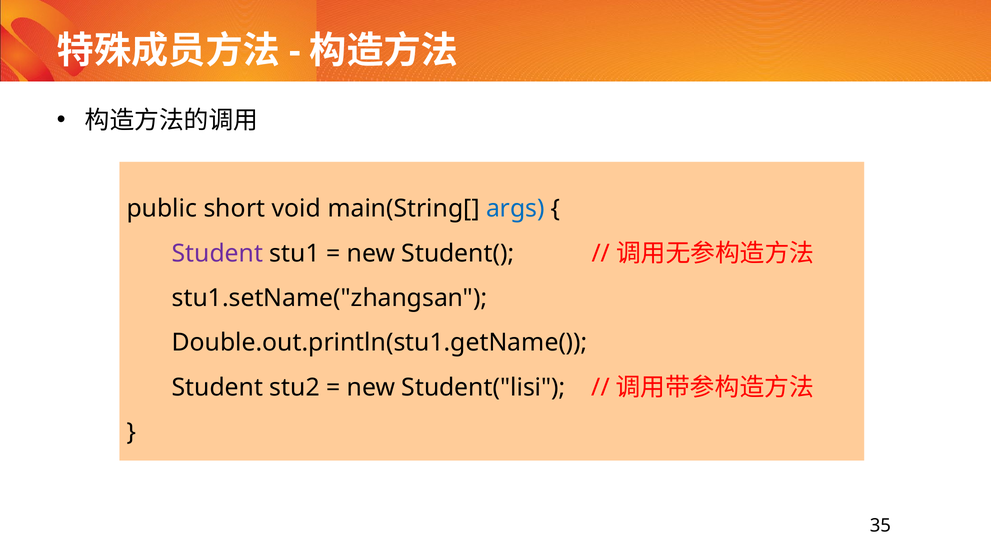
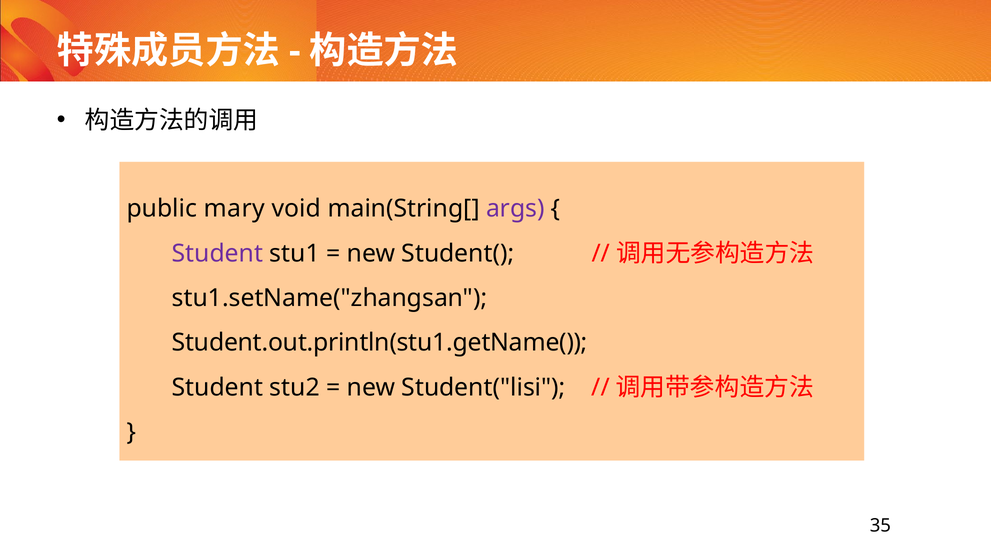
short: short -> mary (234, 209)
args colour: blue -> purple (515, 209)
Double.out.println(stu1.getName(: Double.out.println(stu1.getName( -> Student.out.println(stu1.getName( (380, 342)
